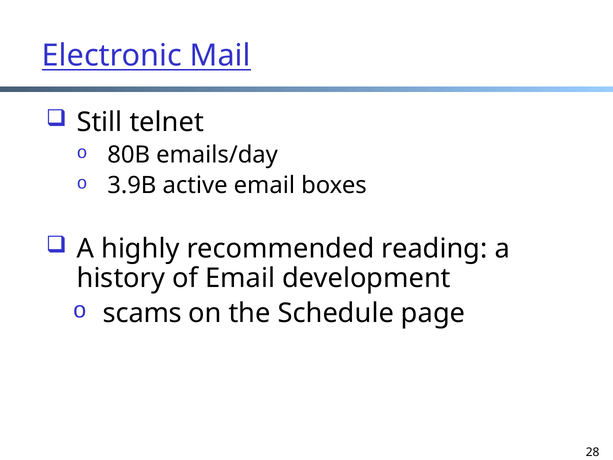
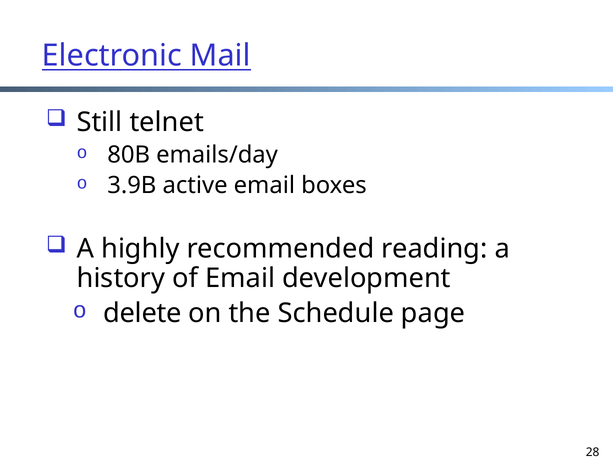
scams: scams -> delete (142, 313)
